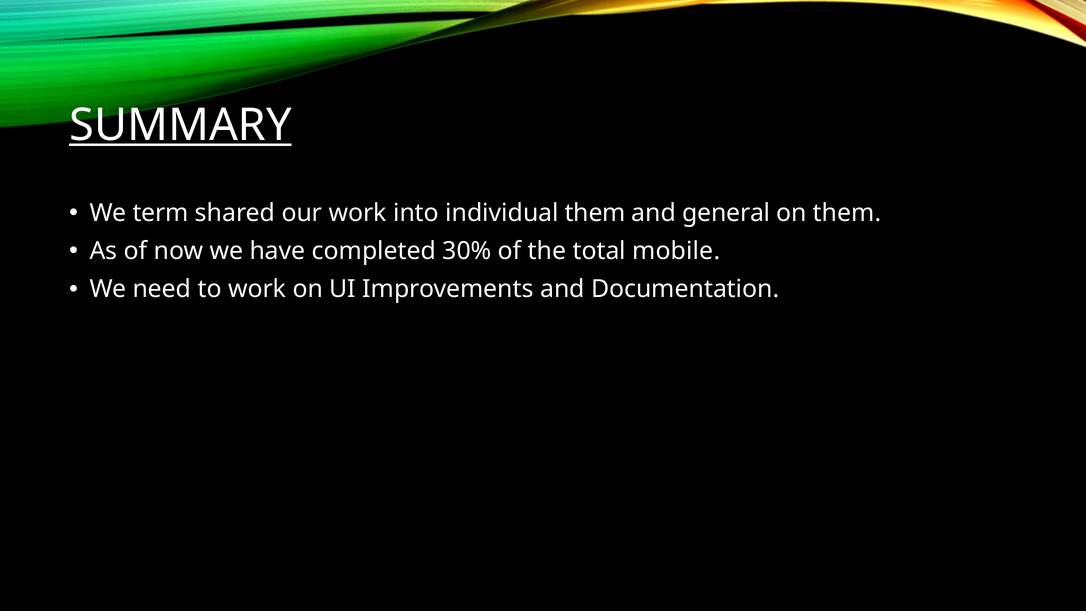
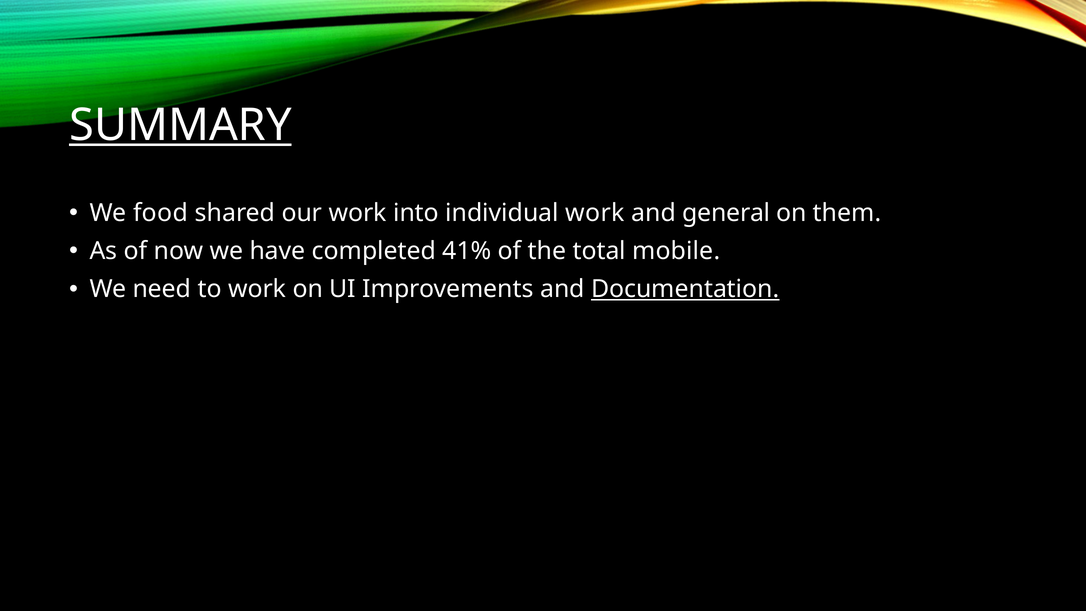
term: term -> food (160, 213)
individual them: them -> work (595, 213)
30%: 30% -> 41% (467, 251)
Documentation underline: none -> present (685, 289)
